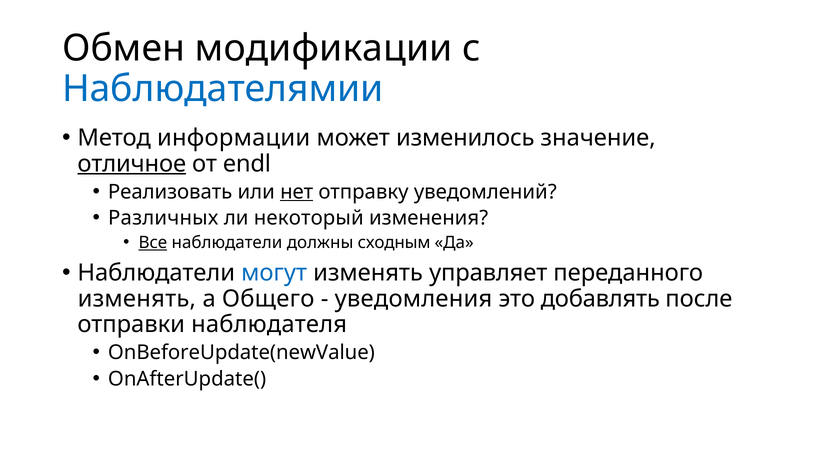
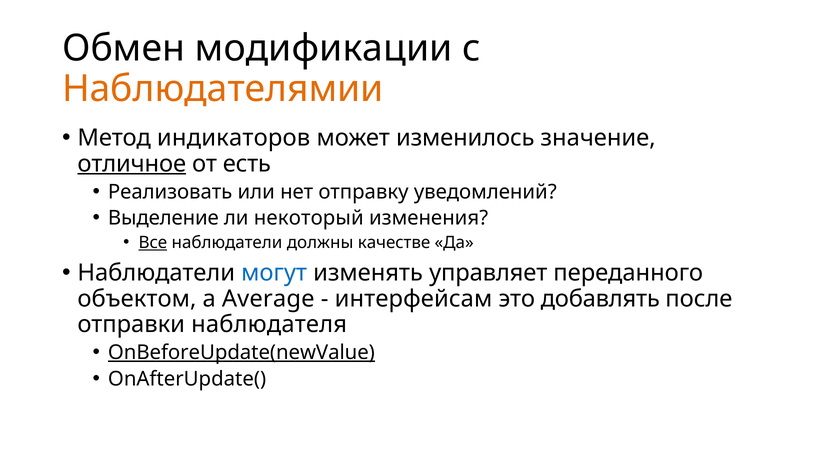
Наблюдателямии colour: blue -> orange (223, 89)
информации: информации -> индикаторов (234, 138)
endl: endl -> есть (247, 163)
нет underline: present -> none (297, 192)
Различных: Различных -> Выделение (163, 218)
сходным: сходным -> качестве (394, 242)
изменять: изменять -> объектом (137, 298)
Общего: Общего -> Average (268, 298)
уведомления: уведомления -> интерфейсам (413, 298)
OnBeforeUpdate(newValue underline: none -> present (241, 352)
